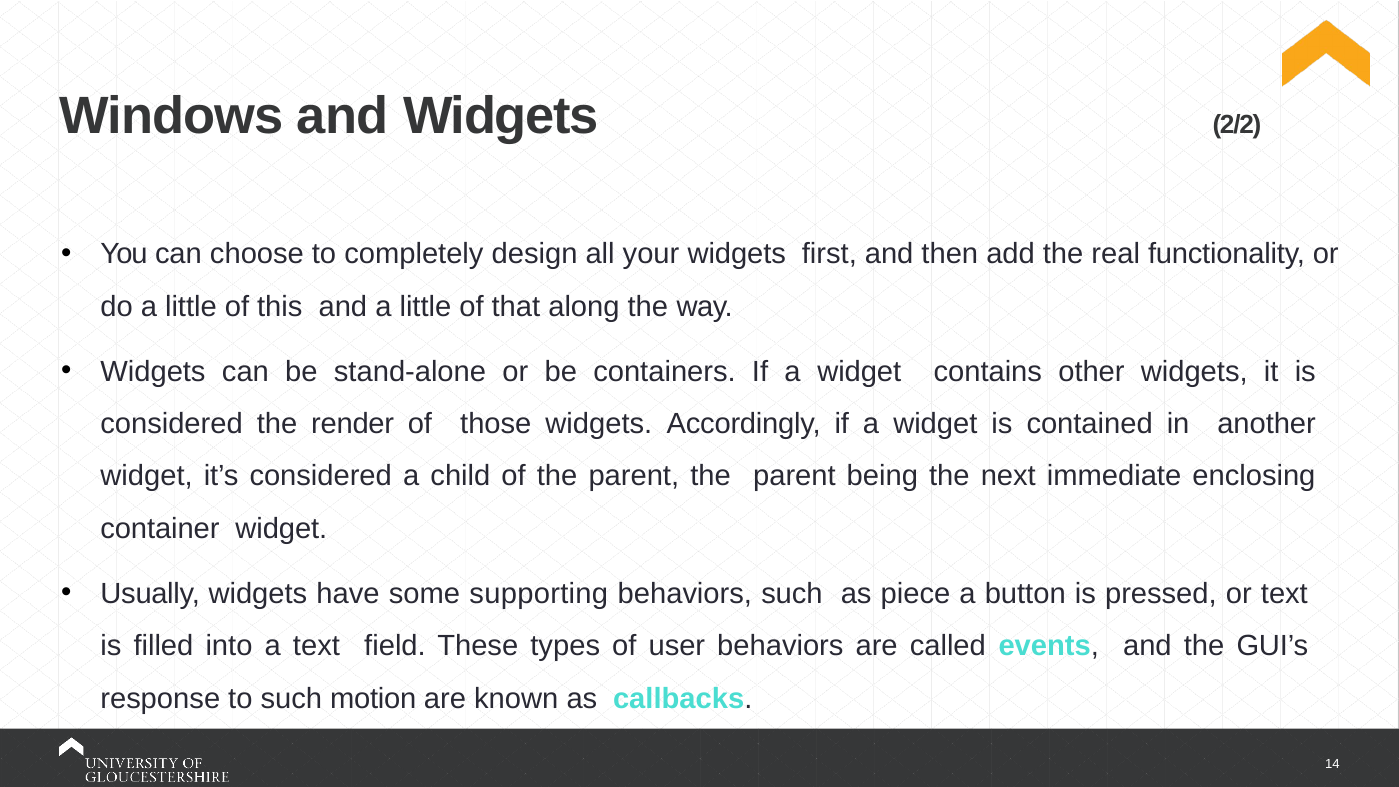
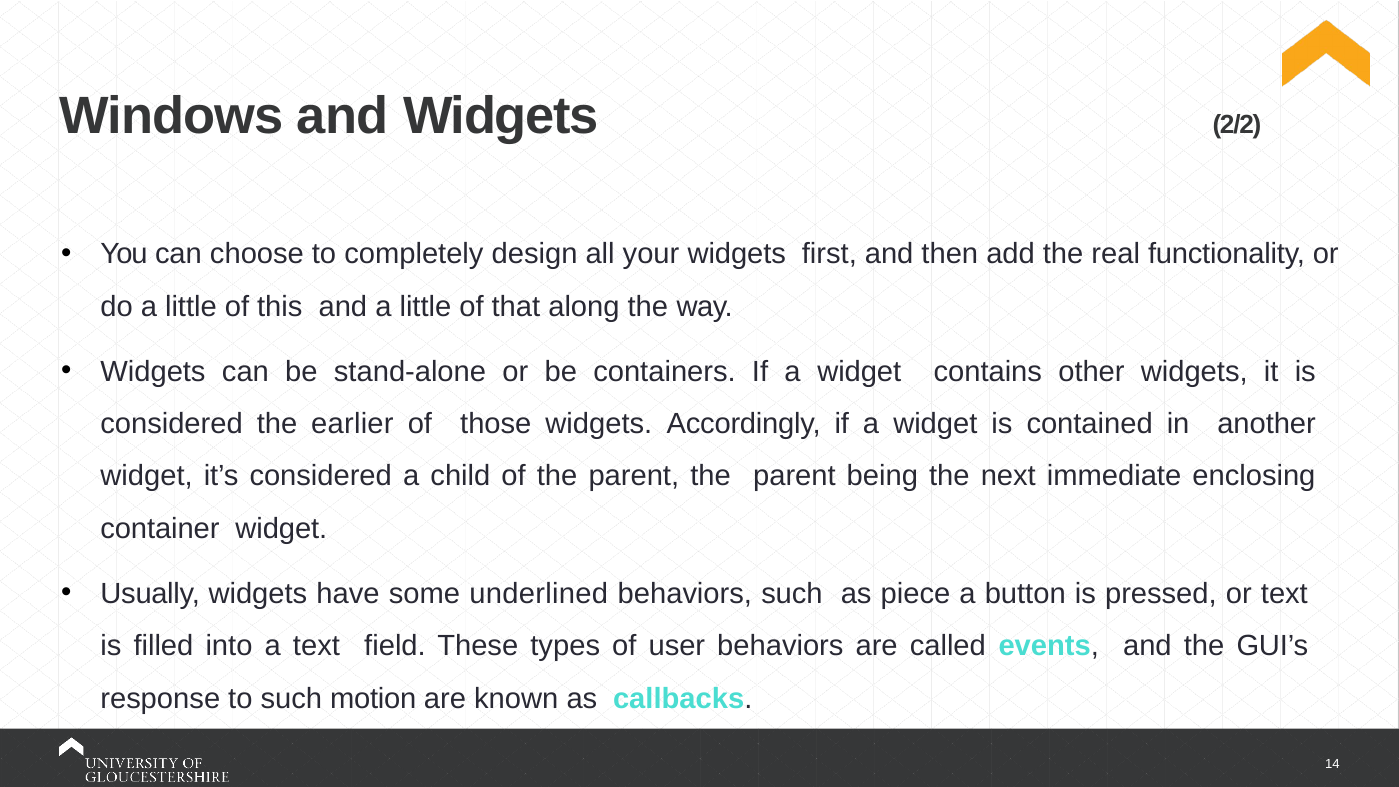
render: render -> earlier (352, 424)
supporting: supporting -> underlined (539, 593)
